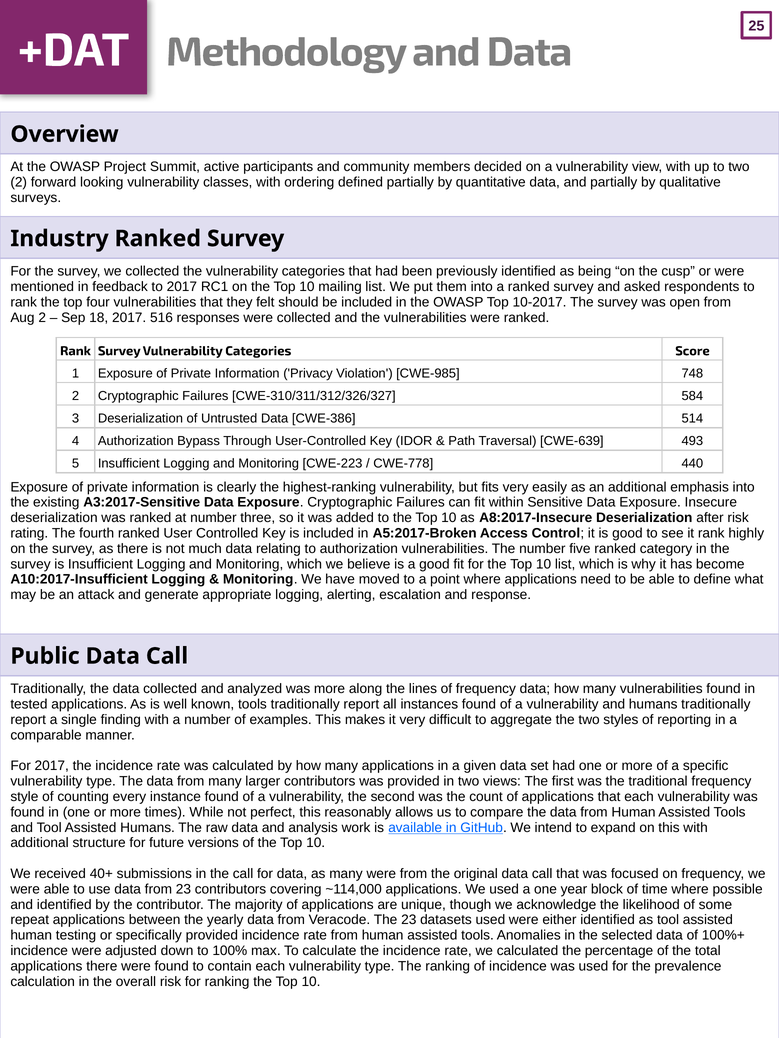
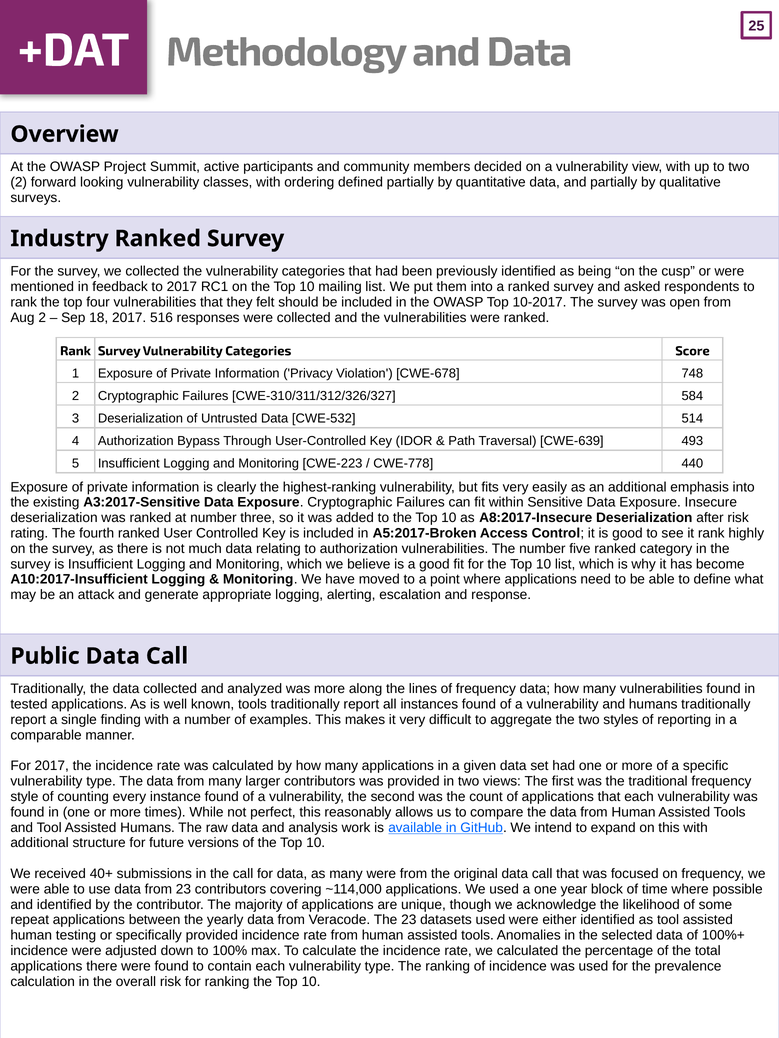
CWE-985: CWE-985 -> CWE-678 (428, 374)
CWE-386: CWE-386 -> CWE-532 (324, 419)
